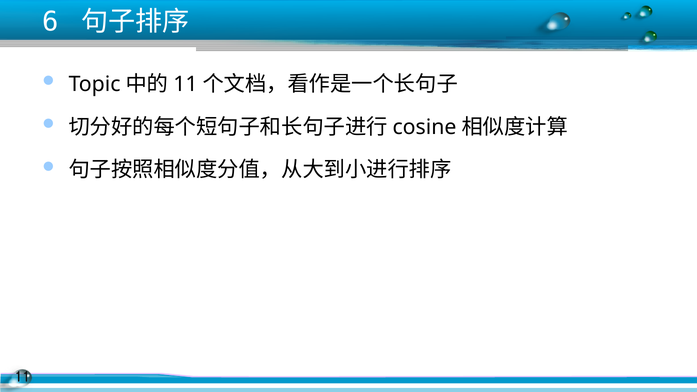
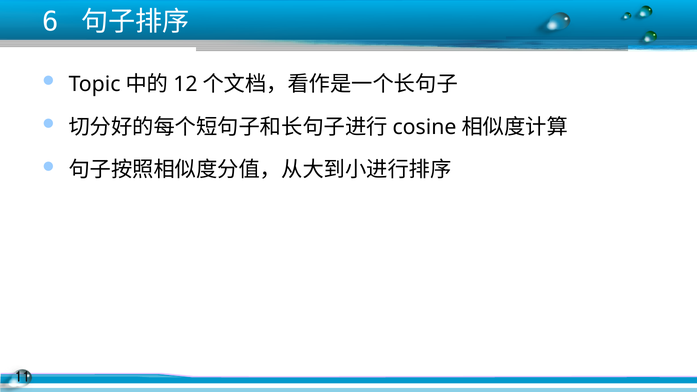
11: 11 -> 12 (185, 84)
